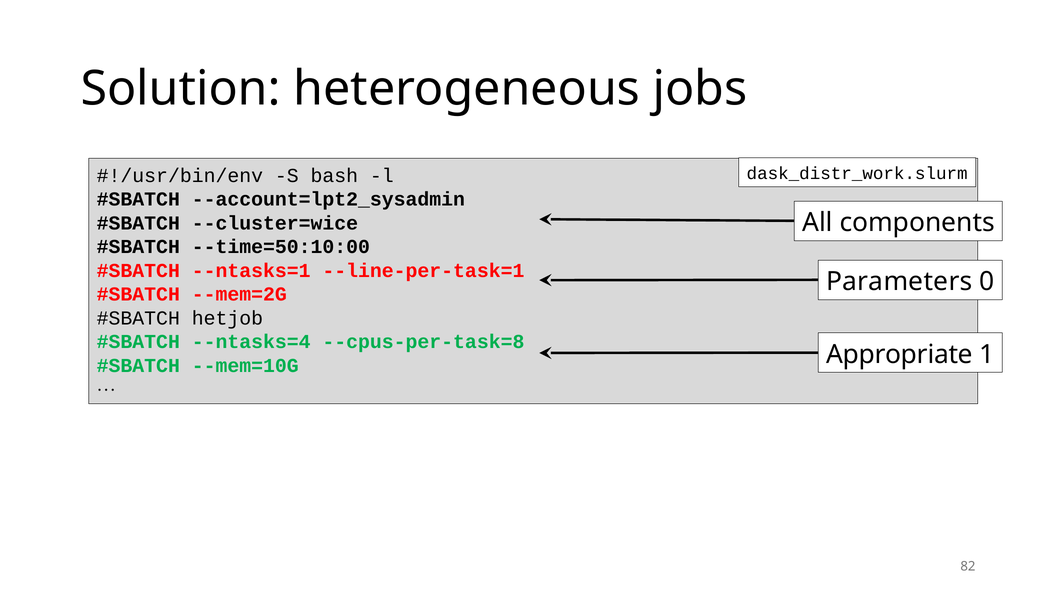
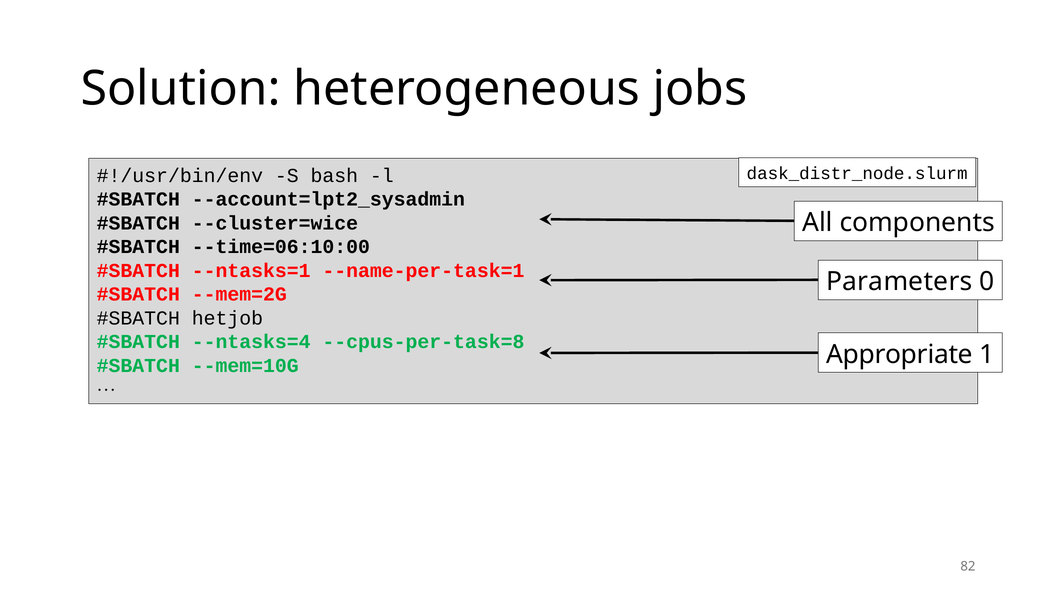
dask_distr_work.slurm: dask_distr_work.slurm -> dask_distr_node.slurm (857, 174)
--time=50:10:00: --time=50:10:00 -> --time=06:10:00 (281, 247)
--line-per-task=1: --line-per-task=1 -> --name-per-task=1 (423, 271)
